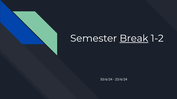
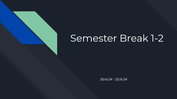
Break underline: present -> none (134, 39)
